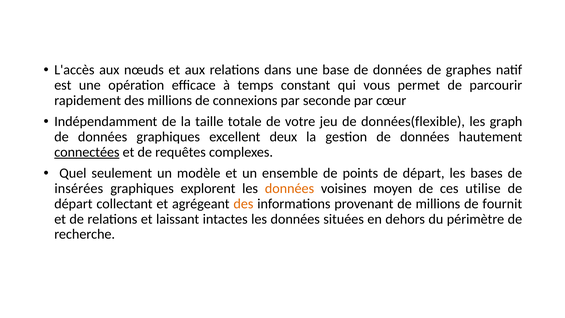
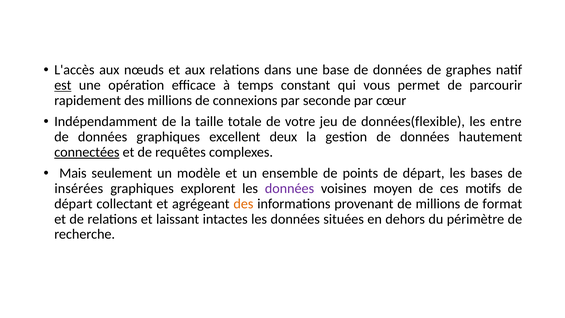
est underline: none -> present (63, 85)
graph: graph -> entre (506, 122)
Quel: Quel -> Mais (73, 173)
données colour: orange -> purple (289, 188)
utilise: utilise -> motifs (483, 188)
fournit: fournit -> format (502, 204)
